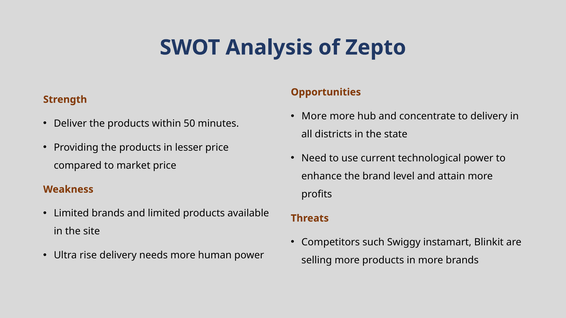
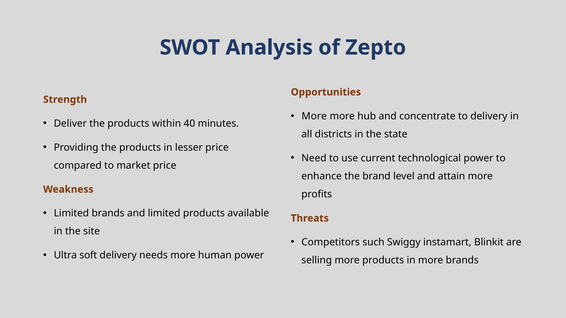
50: 50 -> 40 (189, 124)
rise: rise -> soft (88, 256)
